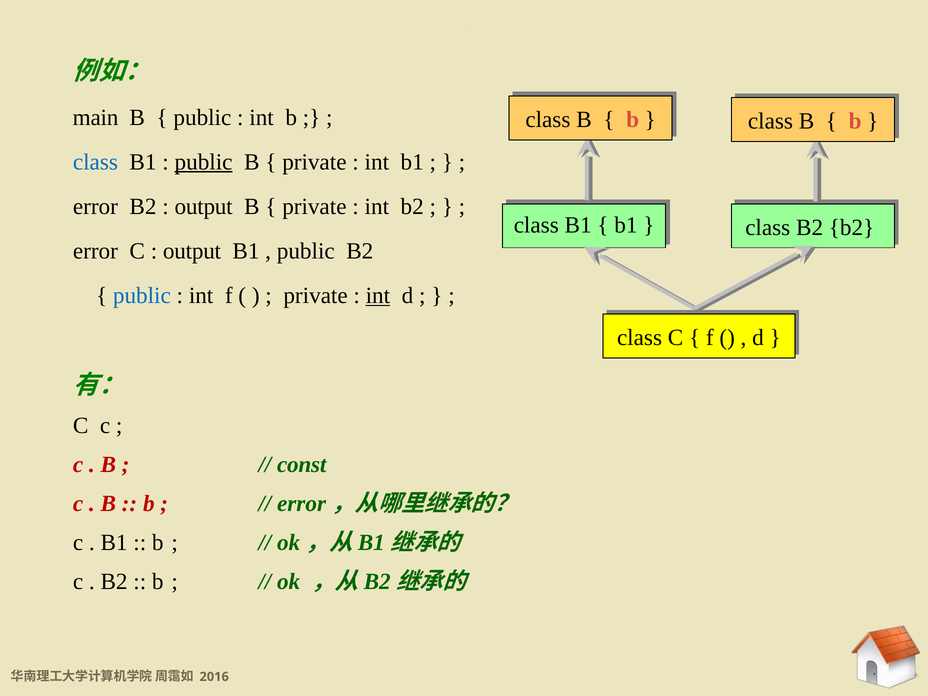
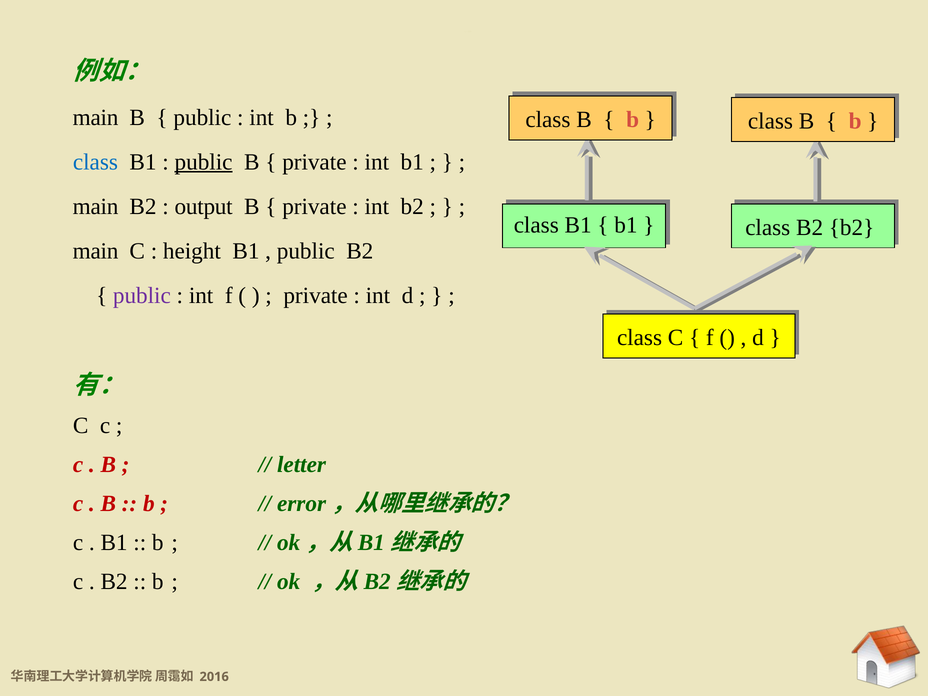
error: error -> main (96, 206)
error: error -> main (96, 251)
output: output -> height (192, 251)
public colour: blue -> purple (142, 296)
int underline: present -> none (378, 296)
const: const -> letter (302, 465)
